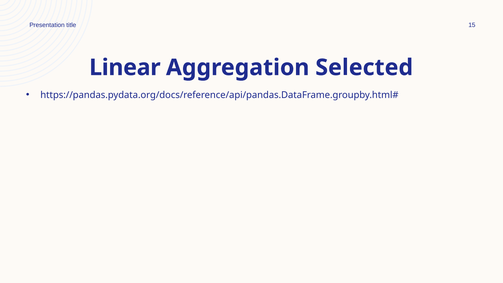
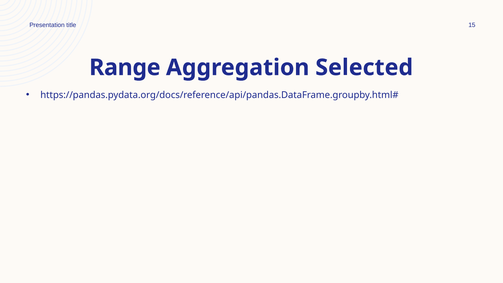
Linear: Linear -> Range (125, 68)
